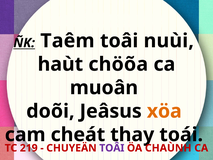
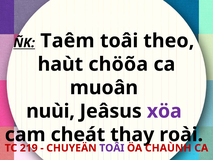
nuùi: nuùi -> theo (169, 41)
doõi: doõi -> nuùi (51, 111)
xöa colour: orange -> purple (164, 111)
toái: toái -> roài (181, 134)
